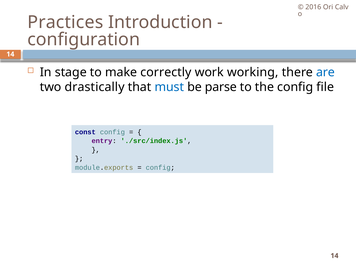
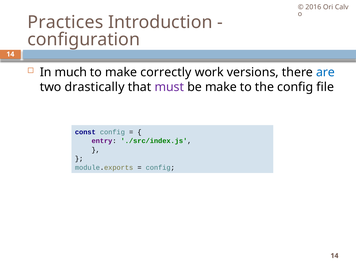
stage: stage -> much (71, 72)
working: working -> versions (253, 72)
must colour: blue -> purple (169, 87)
be parse: parse -> make (221, 87)
